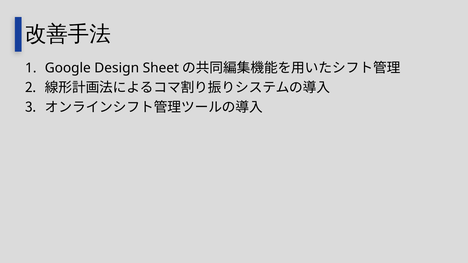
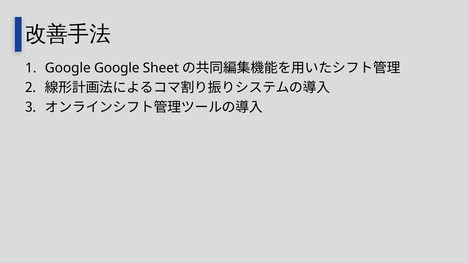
Google Design: Design -> Google (117, 68)
